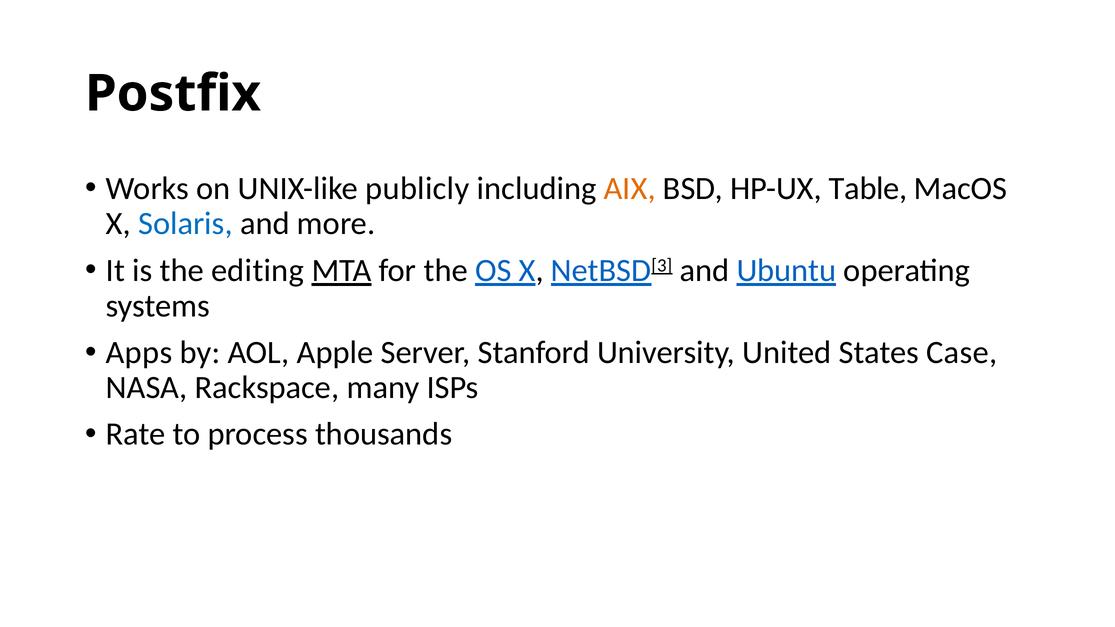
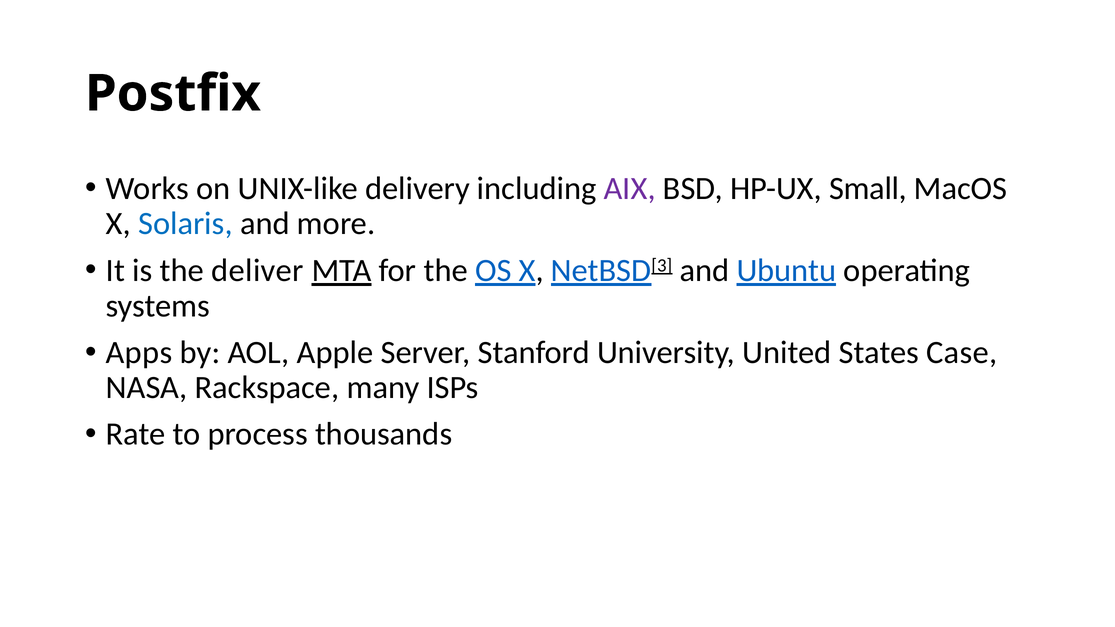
publicly: publicly -> delivery (418, 188)
AIX colour: orange -> purple (630, 188)
Table: Table -> Small (868, 188)
editing: editing -> deliver (257, 271)
